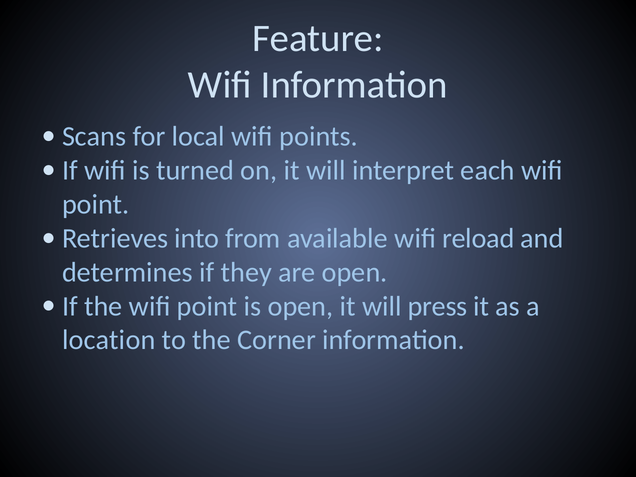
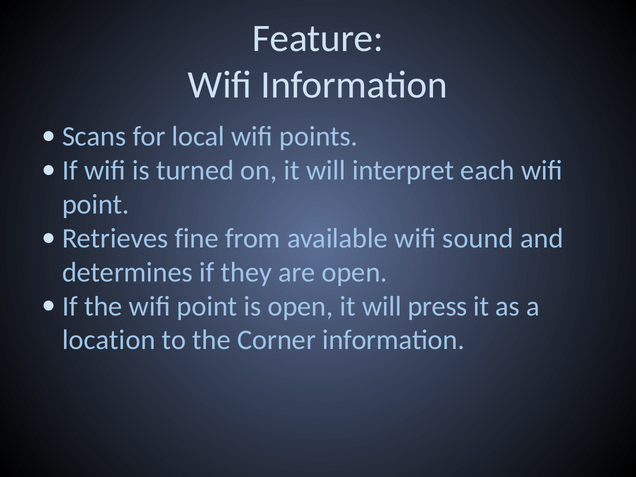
into: into -> fine (197, 238)
reload: reload -> sound (478, 238)
